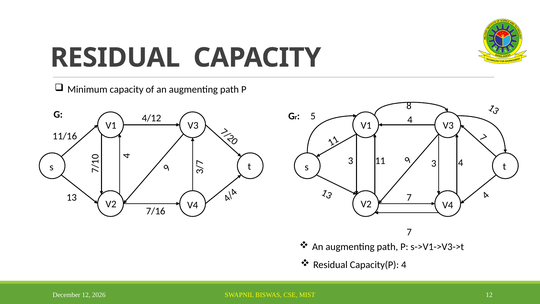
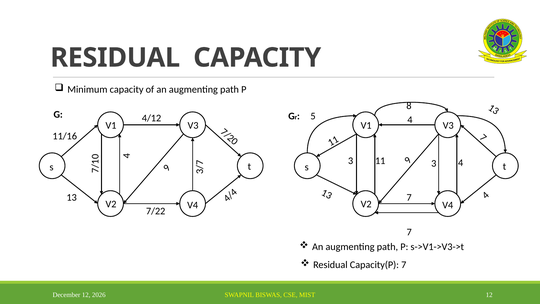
7/16: 7/16 -> 7/22 (156, 211)
Capacity(P 4: 4 -> 7 (404, 265)
